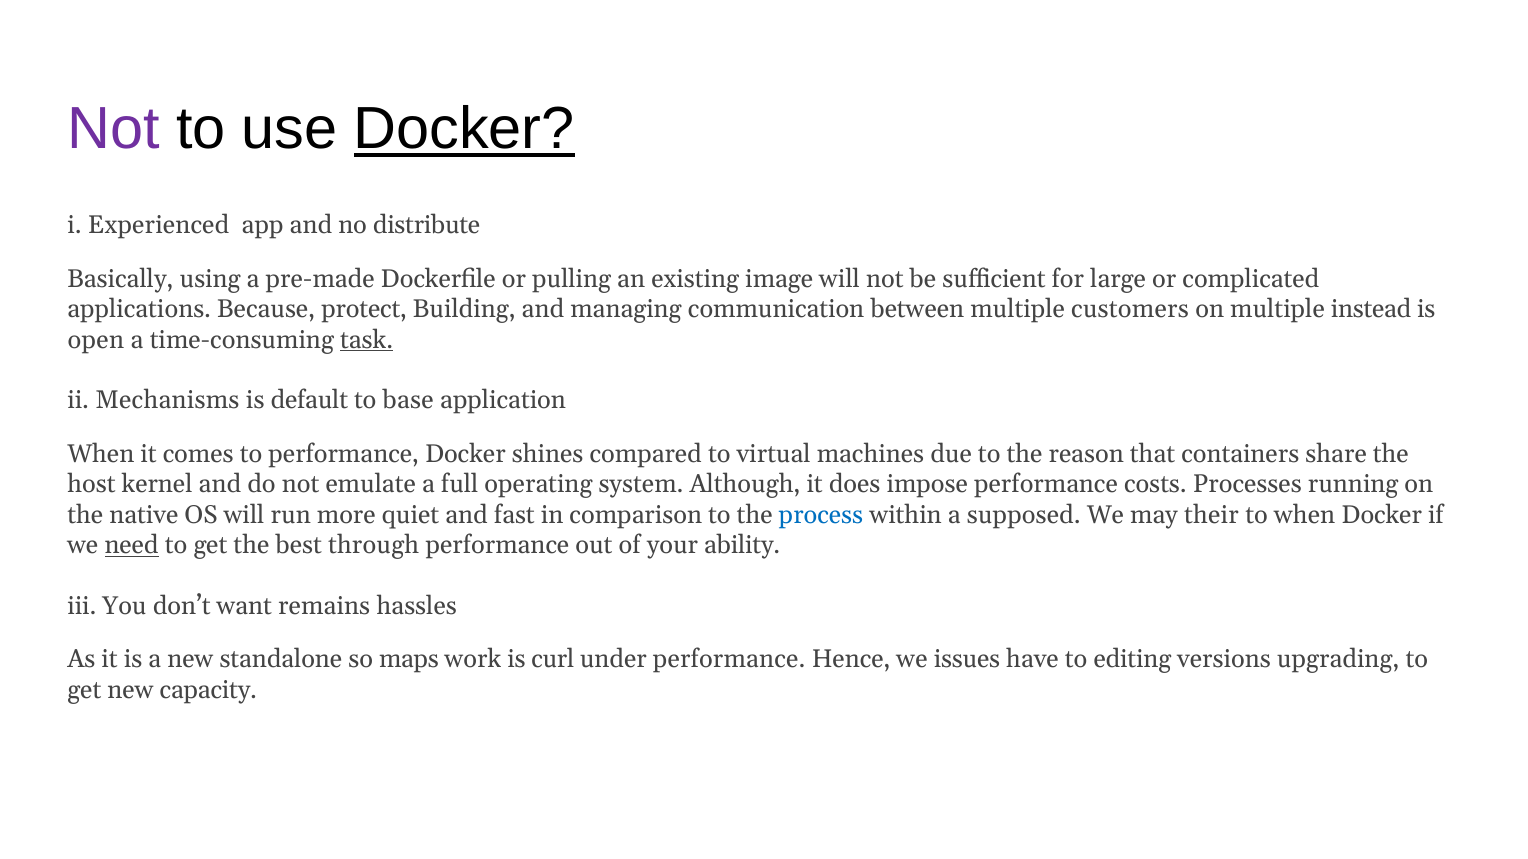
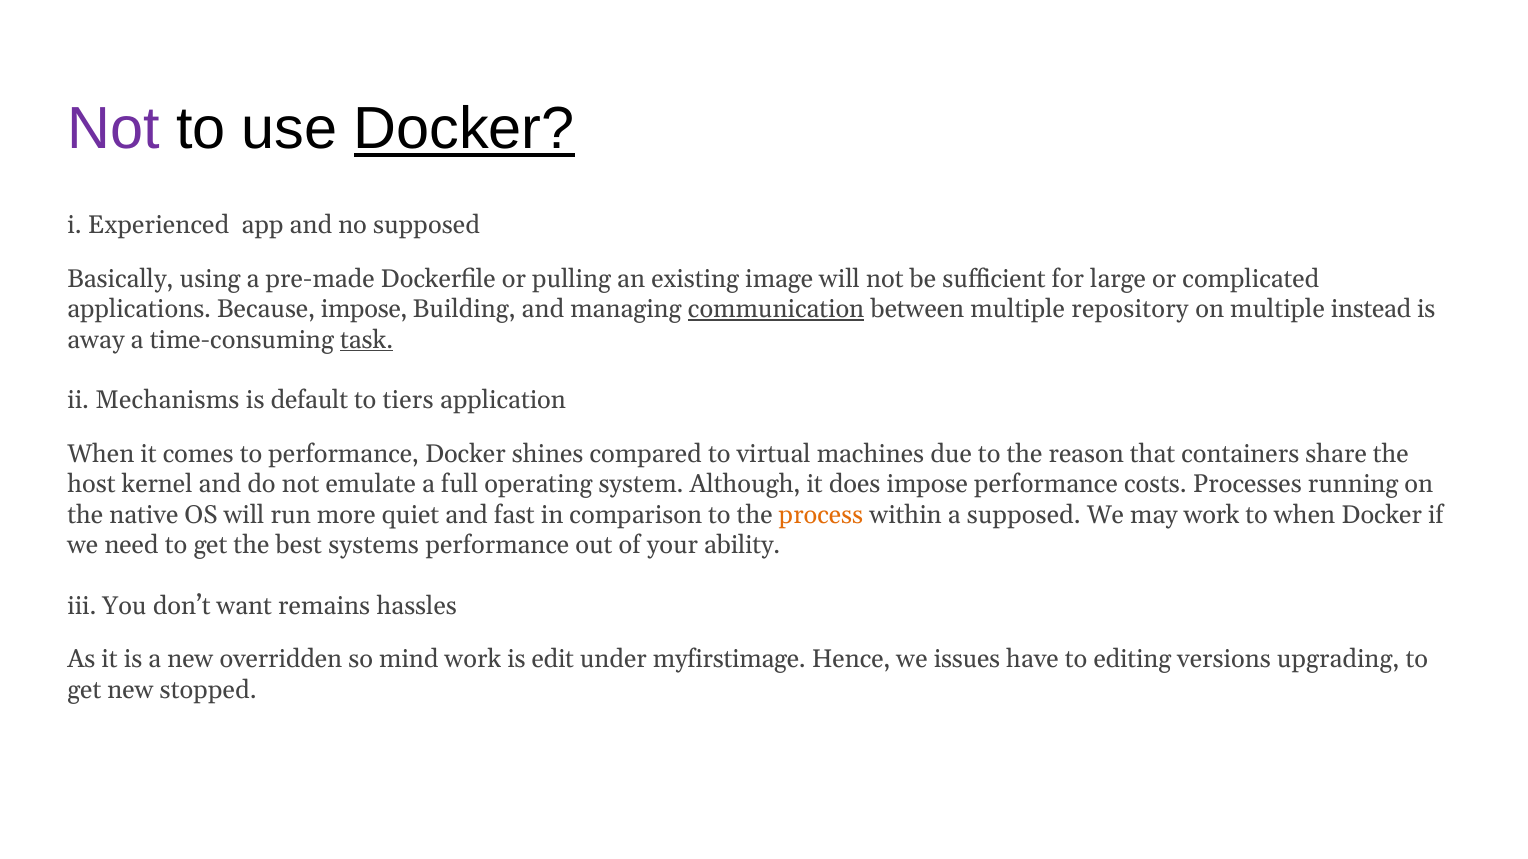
no distribute: distribute -> supposed (426, 225)
protect: protect -> impose (364, 309)
communication underline: none -> present (776, 309)
customers: customers -> repository (1130, 309)
open: open -> away (96, 340)
base: base -> tiers (408, 400)
process colour: blue -> orange (821, 515)
may their: their -> work (1212, 515)
need underline: present -> none (132, 546)
through: through -> systems (374, 546)
standalone: standalone -> overridden (281, 660)
maps: maps -> mind (409, 660)
curl: curl -> edit (553, 660)
under performance: performance -> myfirstimage (729, 660)
capacity: capacity -> stopped (208, 691)
